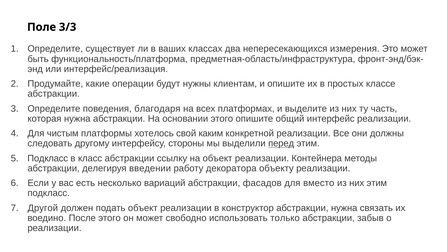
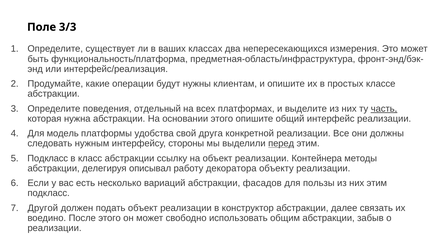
благодаря: благодаря -> отдельный (157, 108)
часть underline: none -> present (384, 108)
чистым: чистым -> модель (63, 133)
хотелось: хотелось -> удобства (154, 133)
каким: каким -> друга (211, 133)
другому: другому -> нужным (92, 143)
введении: введении -> описывал (150, 168)
вместо: вместо -> пользы (319, 183)
абстракции нужна: нужна -> далее (344, 207)
только: только -> общим (285, 218)
